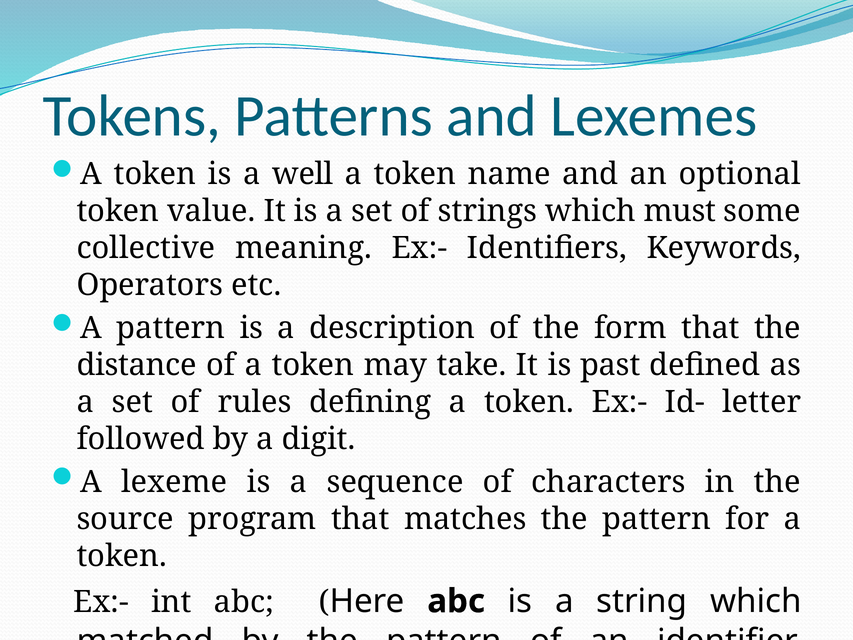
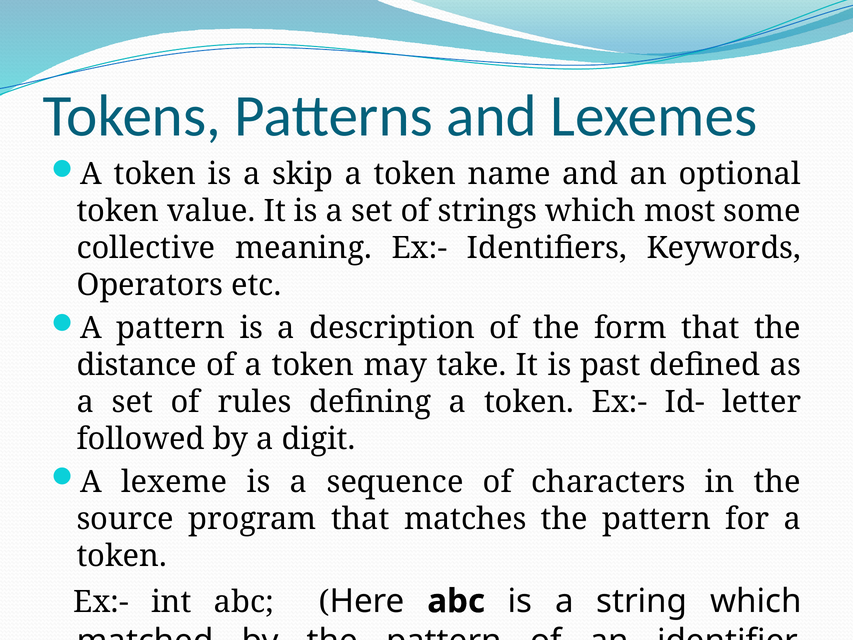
well: well -> skip (303, 174)
must: must -> most (680, 211)
